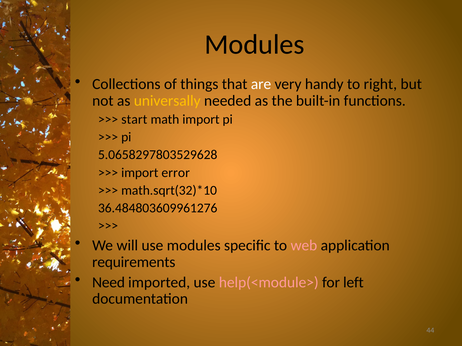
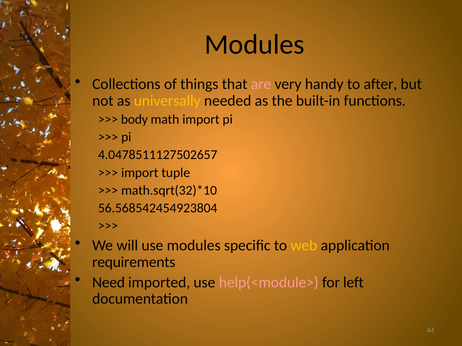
are colour: white -> pink (261, 84)
right: right -> after (380, 84)
start: start -> body (134, 119)
5.0658297803529628: 5.0658297803529628 -> 4.0478511127502657 (158, 155)
error: error -> tuple (176, 173)
36.484803609961276: 36.484803609961276 -> 56.568542454923804 (158, 208)
web colour: pink -> yellow (304, 246)
